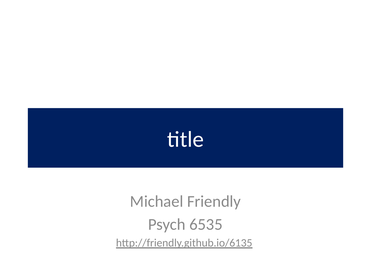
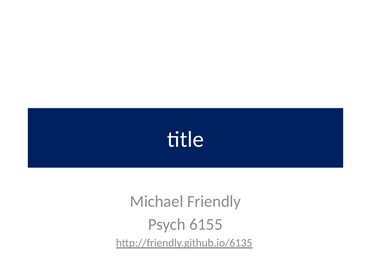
6535: 6535 -> 6155 (206, 225)
